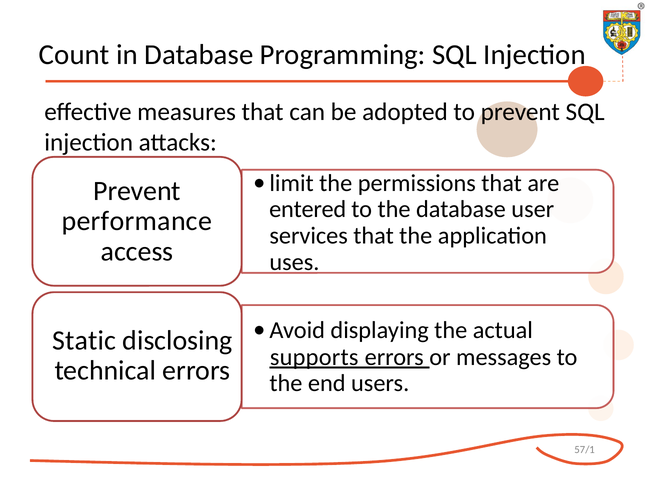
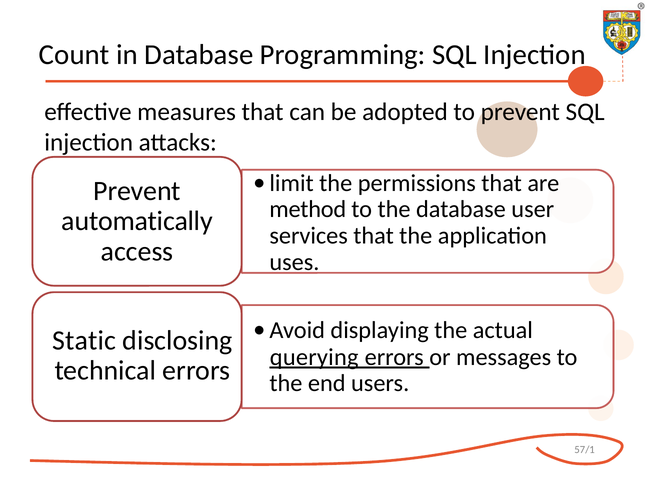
entered: entered -> method (308, 209)
performance: performance -> automatically (137, 221)
supports: supports -> querying (314, 357)
